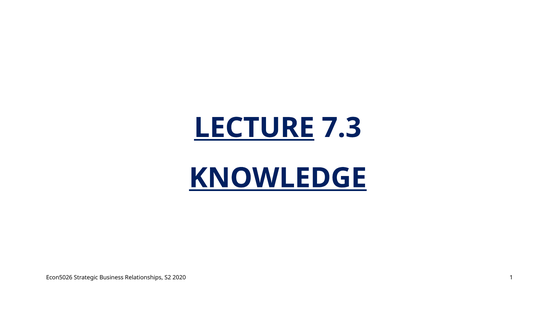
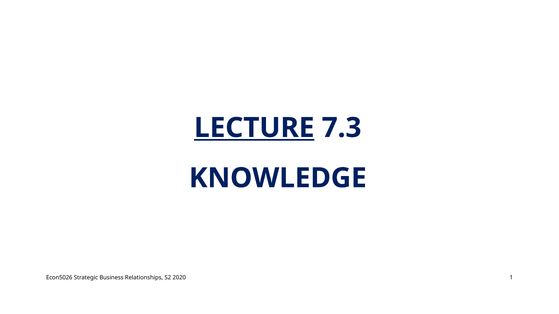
KNOWLEDGE underline: present -> none (278, 178)
